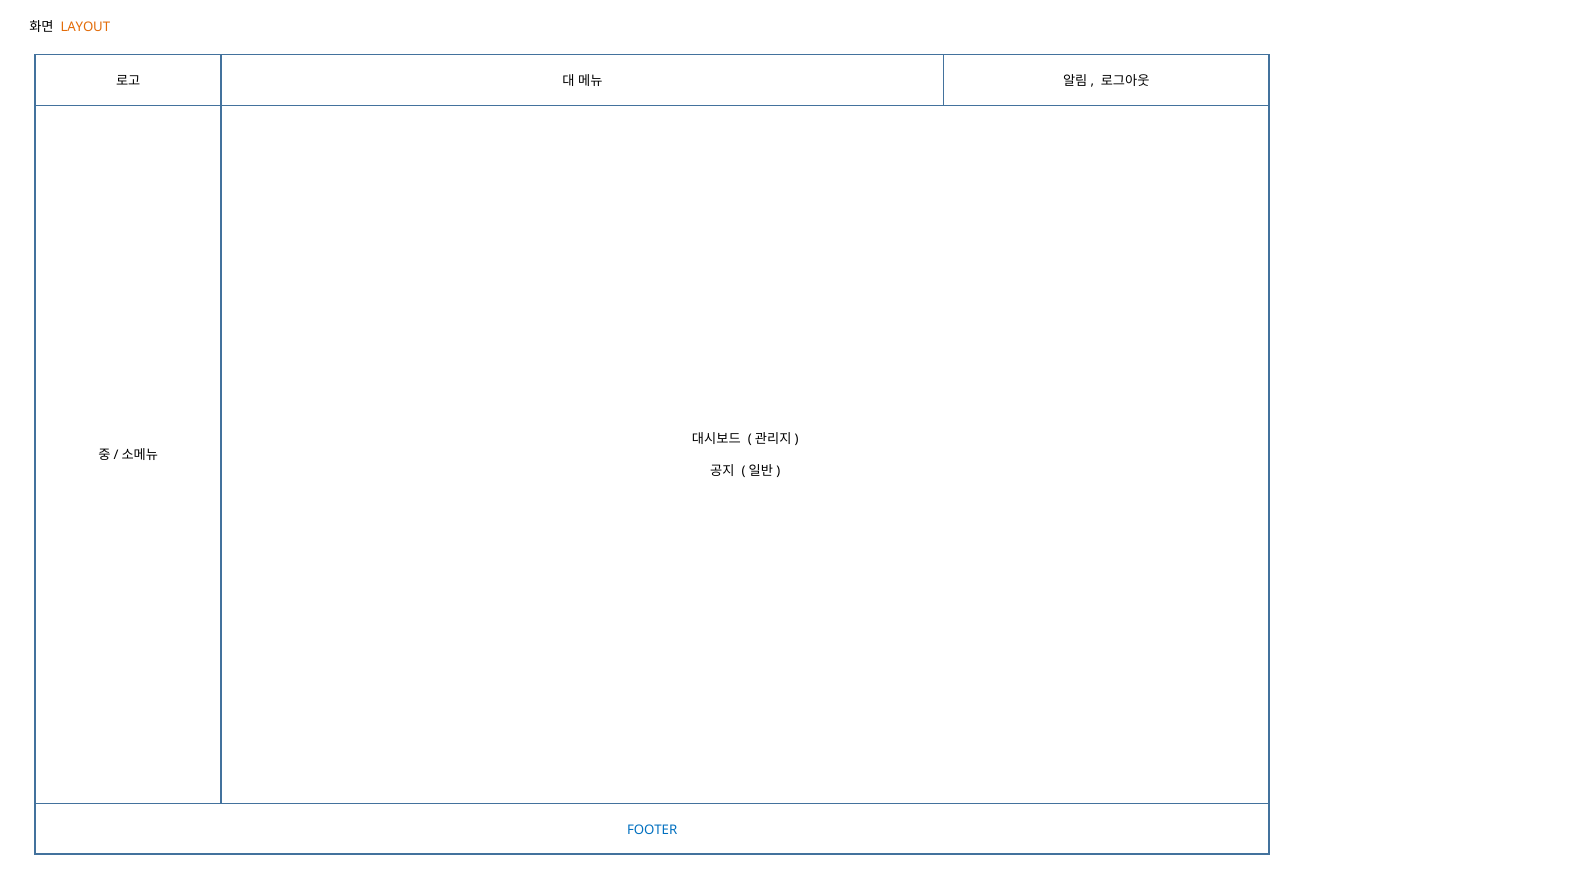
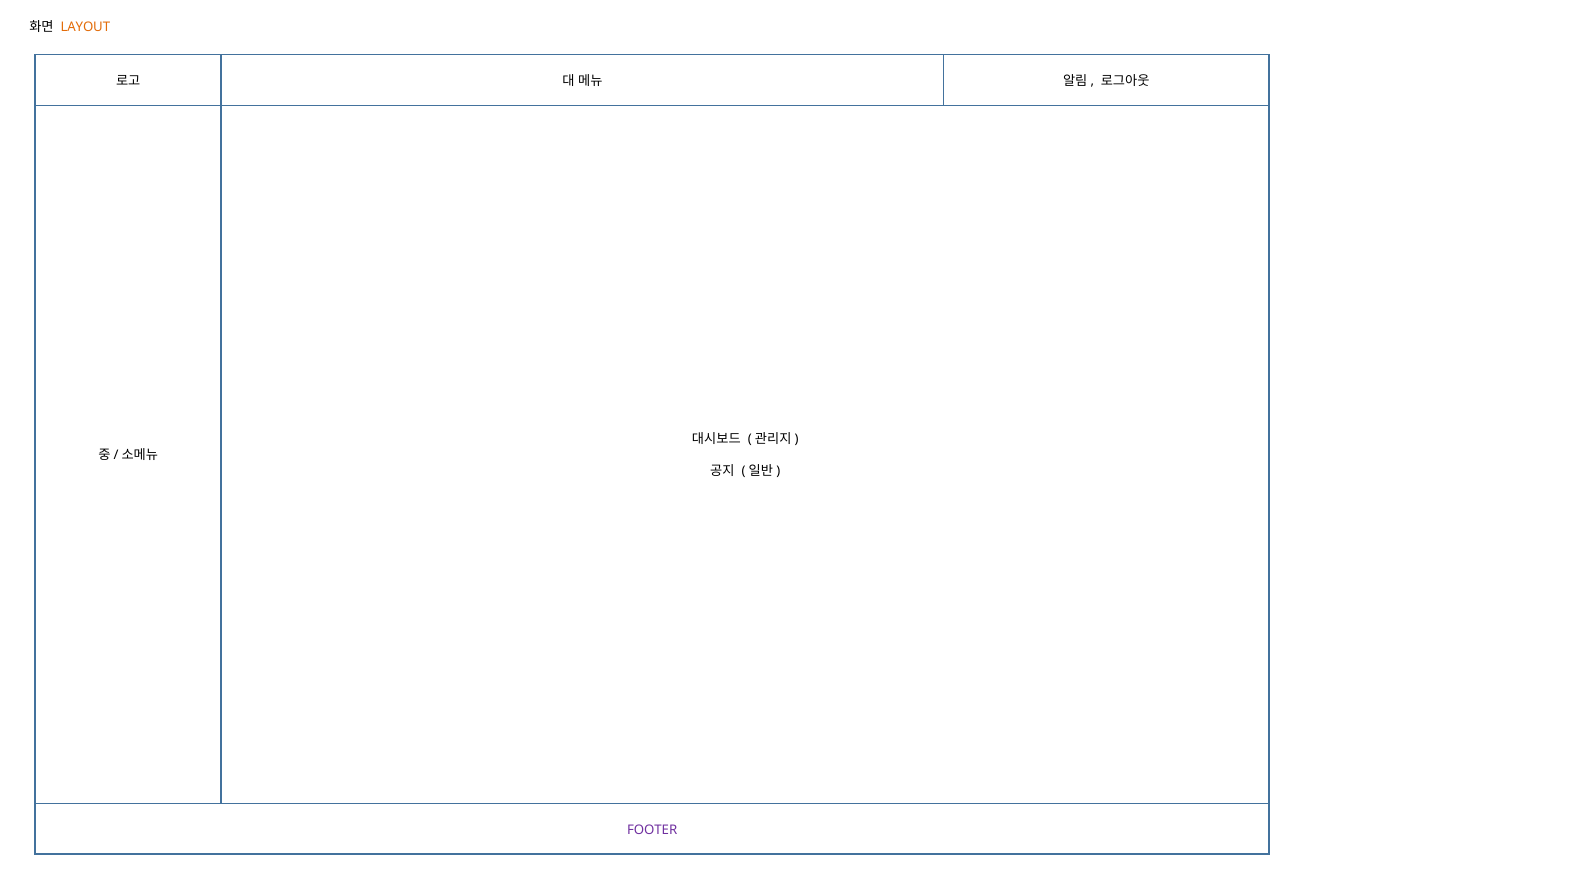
FOOTER colour: blue -> purple (652, 830)
